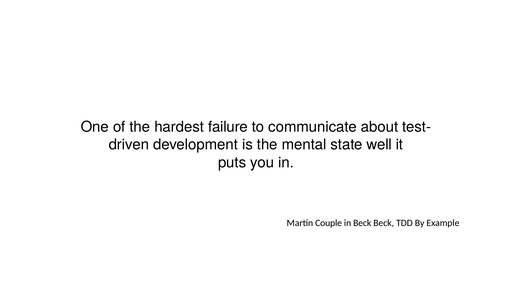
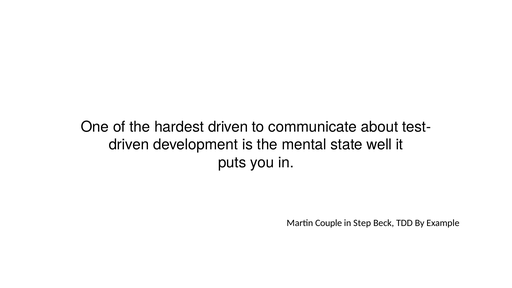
hardest failure: failure -> driven (228, 127)
in Beck: Beck -> Step (362, 223)
